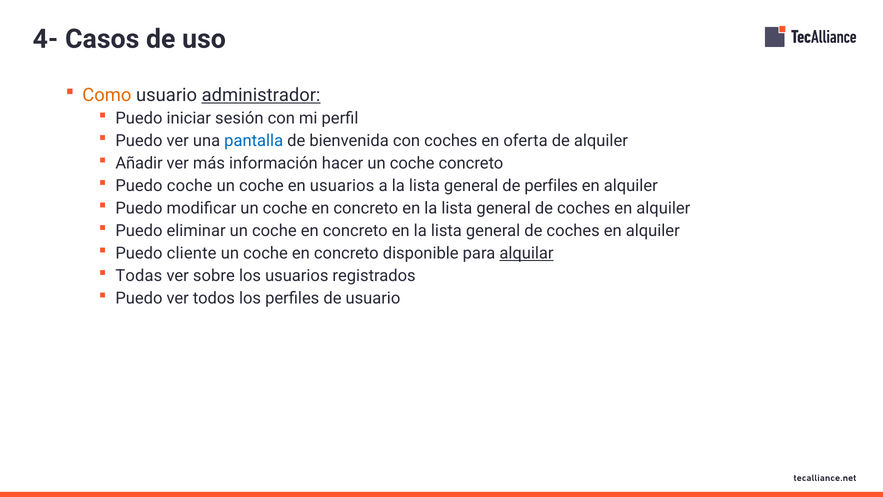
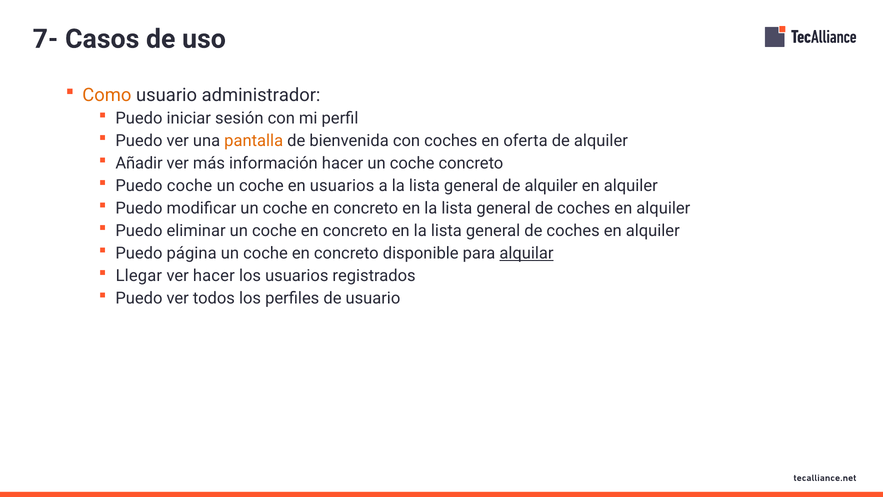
4-: 4- -> 7- (46, 39)
administrador underline: present -> none (261, 95)
pantalla colour: blue -> orange (254, 141)
general de perfiles: perfiles -> alquiler (551, 186)
cliente: cliente -> página (192, 253)
Todas: Todas -> Llegar (139, 276)
ver sobre: sobre -> hacer (214, 276)
